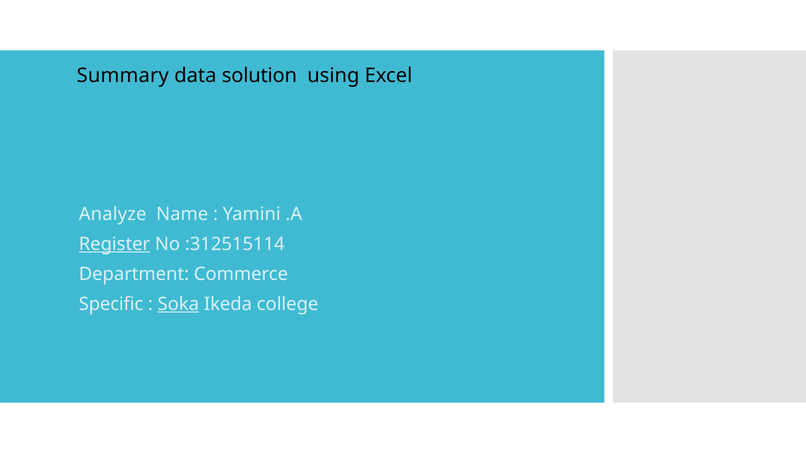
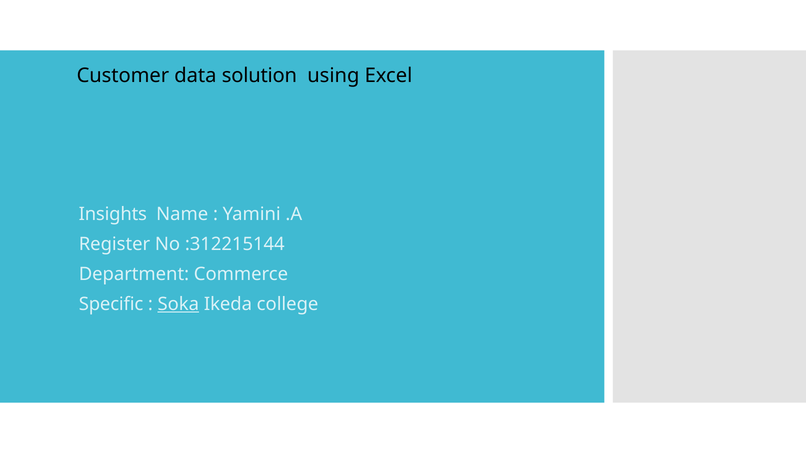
Summary: Summary -> Customer (123, 76)
Analyze: Analyze -> Insights (113, 214)
Register underline: present -> none (114, 244)
:312515114: :312515114 -> :312215144 (235, 244)
